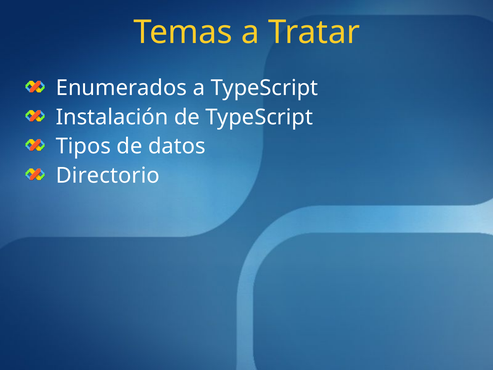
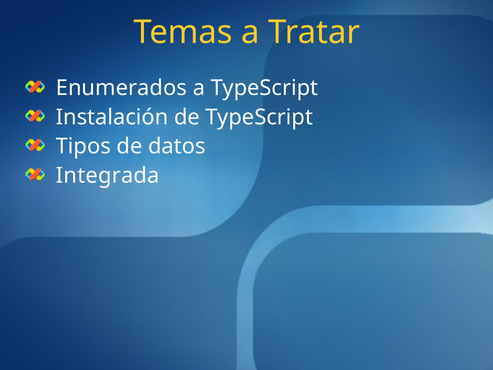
Directorio: Directorio -> Integrada (108, 175)
